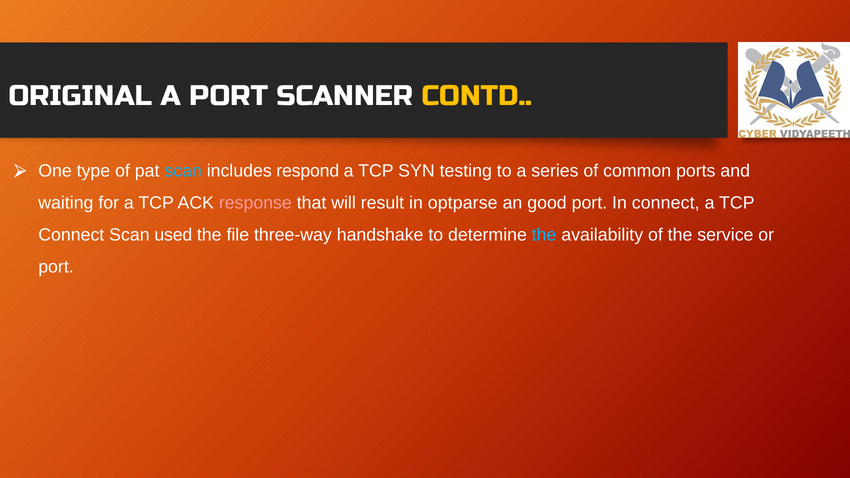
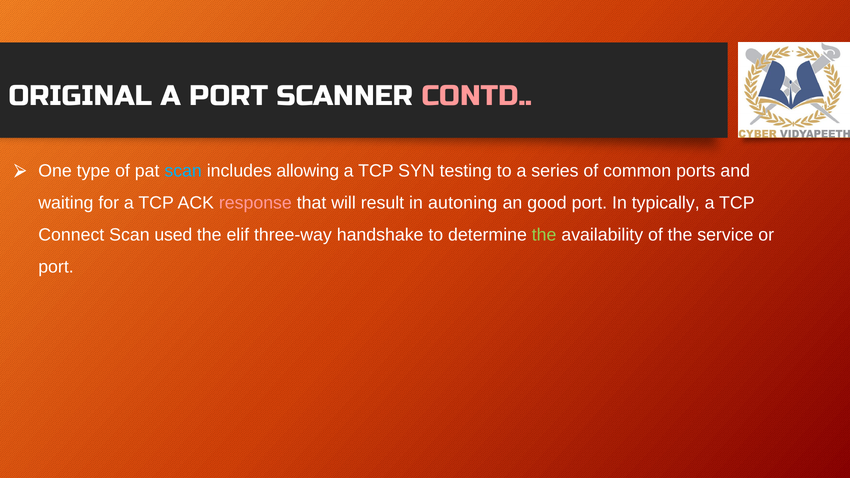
CONTD colour: yellow -> pink (477, 96)
respond: respond -> allowing (308, 171)
optparse: optparse -> autoning (463, 203)
In connect: connect -> typically (666, 203)
file: file -> elif (238, 235)
the colour: light blue -> light green (544, 235)
